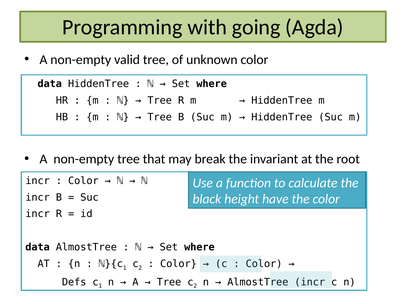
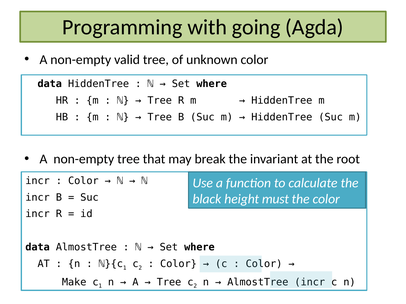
have: have -> must (275, 199)
Defs: Defs -> Make (74, 283)
